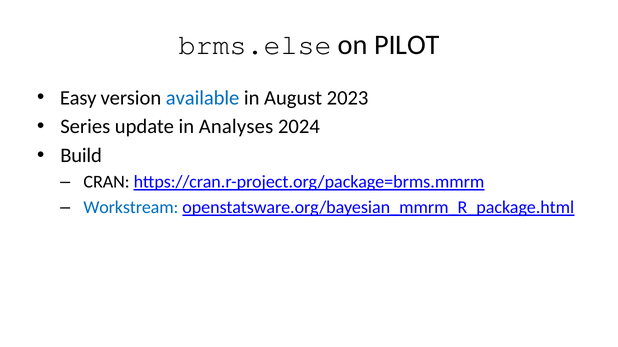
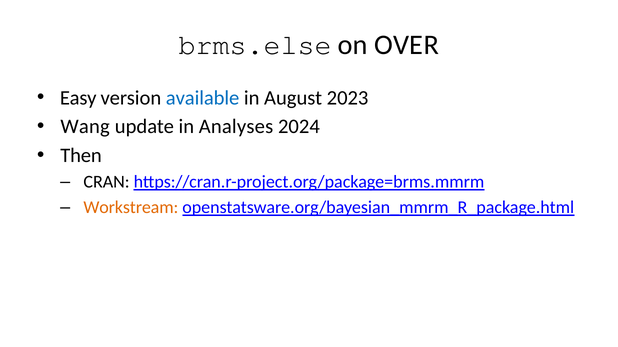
PILOT: PILOT -> OVER (407, 45)
Series: Series -> Wang (85, 127)
Build: Build -> Then (81, 156)
Workstream colour: blue -> orange (131, 208)
